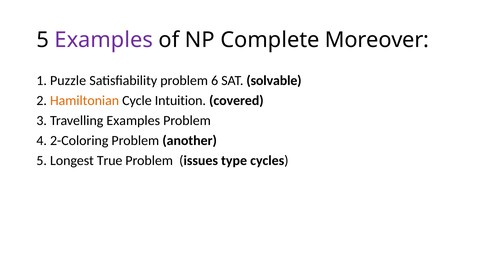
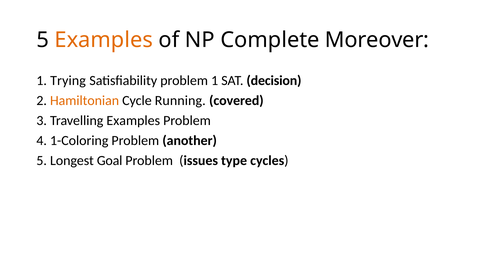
Examples colour: purple -> orange (104, 40)
Puzzle: Puzzle -> Trying (68, 81)
problem 6: 6 -> 1 (215, 81)
solvable: solvable -> decision (274, 81)
Intuition: Intuition -> Running (180, 101)
2-Coloring: 2-Coloring -> 1-Coloring (79, 141)
True: True -> Goal (110, 161)
